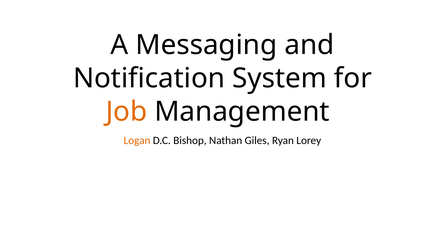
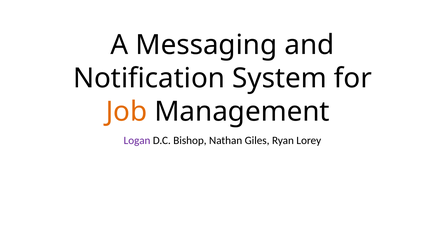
Logan colour: orange -> purple (137, 141)
